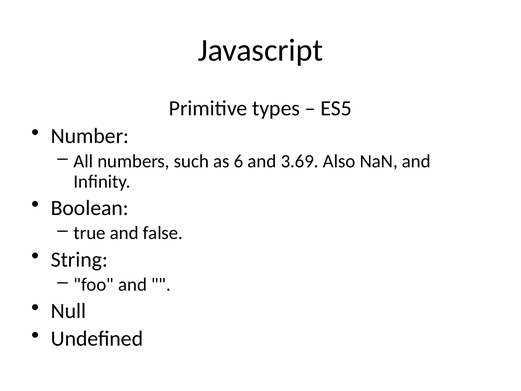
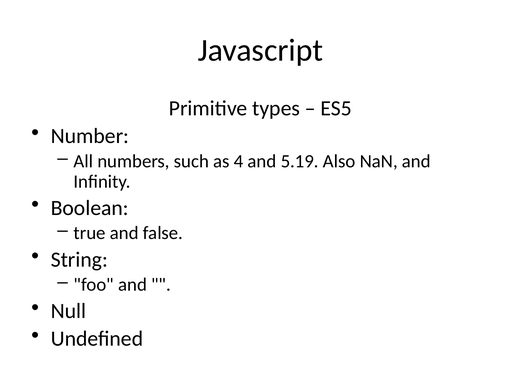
6: 6 -> 4 (239, 161)
3.69: 3.69 -> 5.19 (300, 161)
